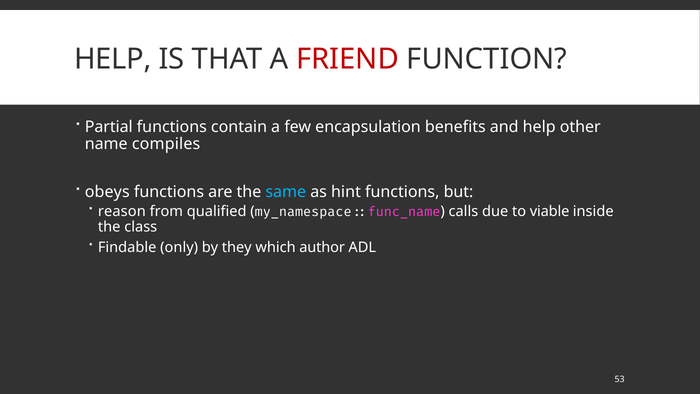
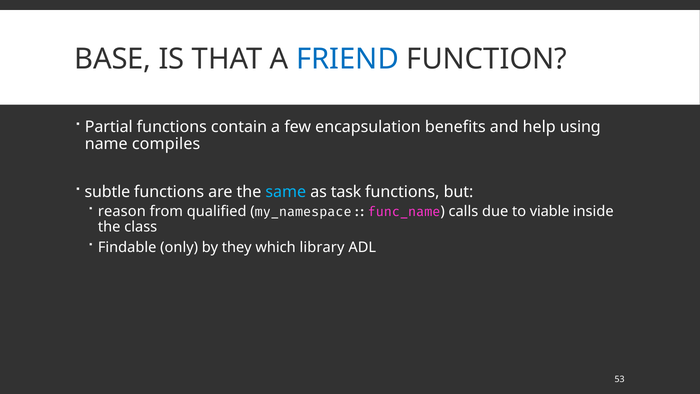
HELP: HELP -> BASE (113, 59)
FRIEND colour: red -> blue (348, 59)
other: other -> using (580, 127)
obeys: obeys -> subtle (107, 192)
hint: hint -> task (346, 192)
author: author -> library (322, 247)
